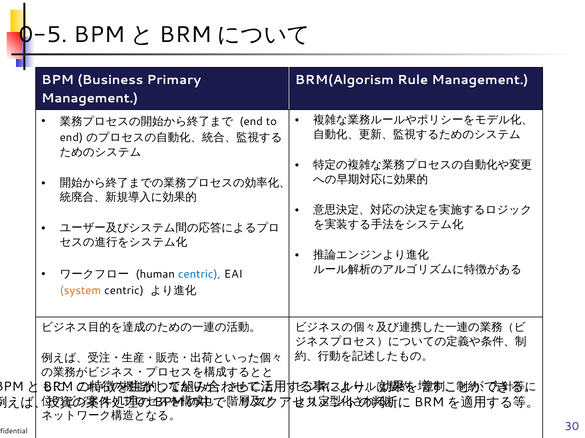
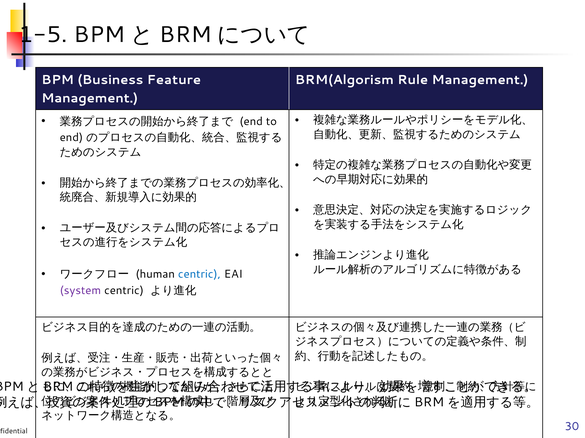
0-5: 0-5 -> 1-5 (43, 35)
Primary: Primary -> Feature (174, 80)
system colour: orange -> purple (80, 291)
